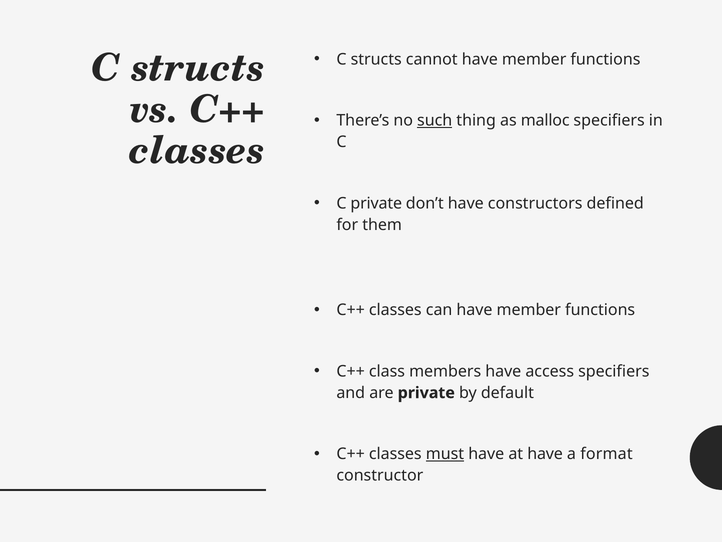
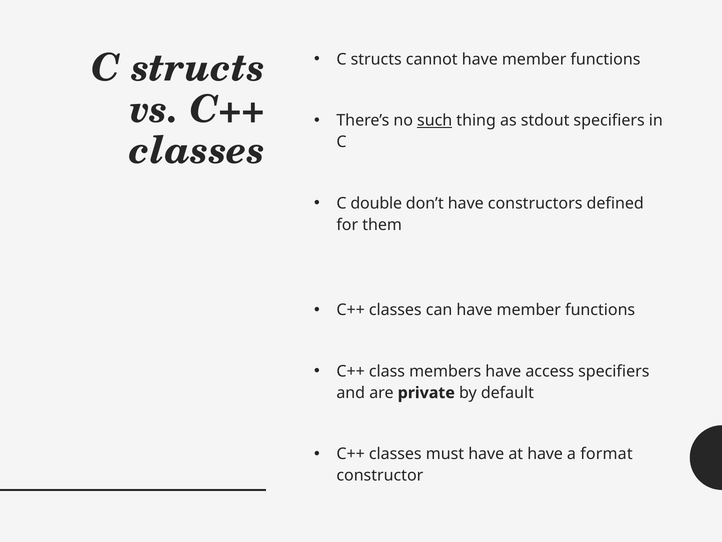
malloc: malloc -> stdout (545, 121)
C private: private -> double (376, 203)
must underline: present -> none (445, 454)
